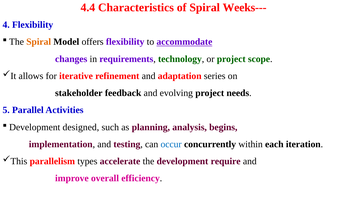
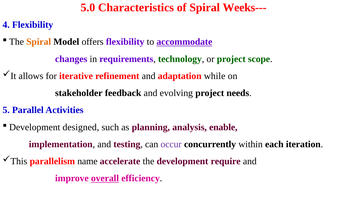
4.4: 4.4 -> 5.0 (88, 8)
series: series -> while (215, 76)
begins: begins -> enable (223, 127)
occur colour: blue -> purple (171, 144)
types: types -> name (87, 161)
overall underline: none -> present (105, 178)
